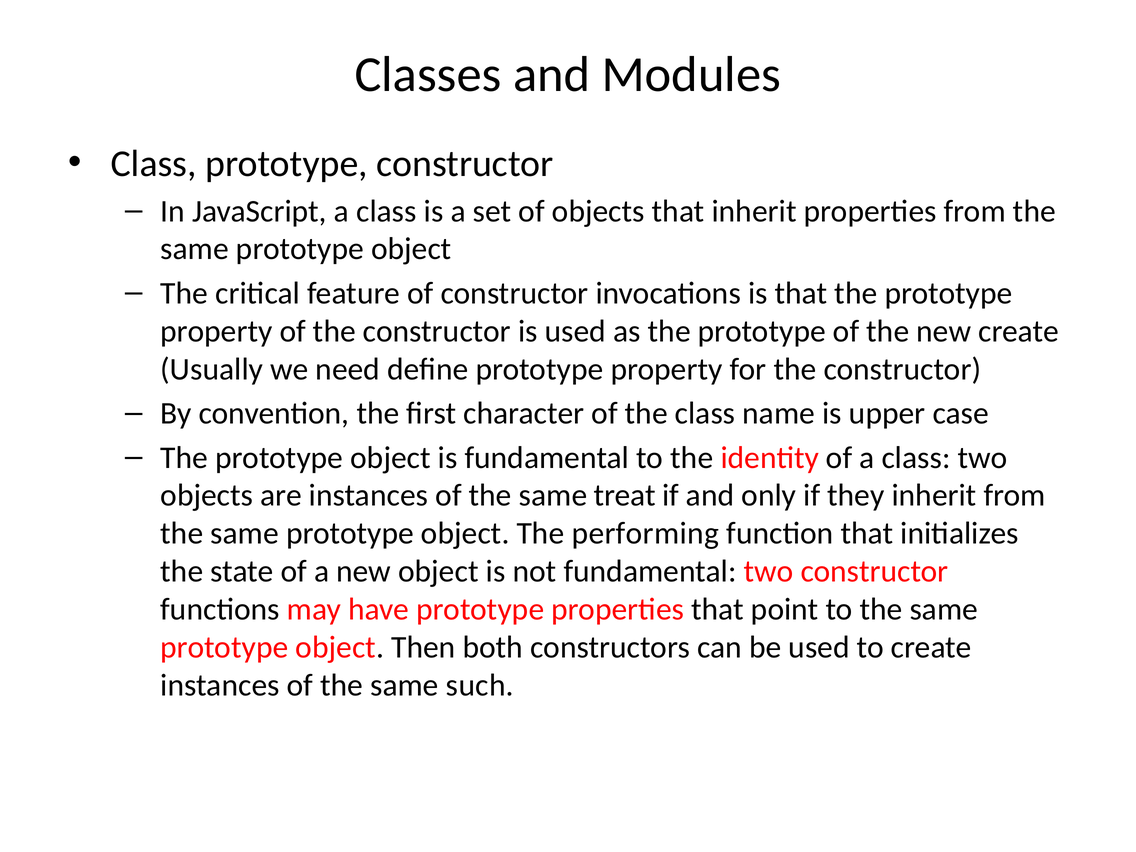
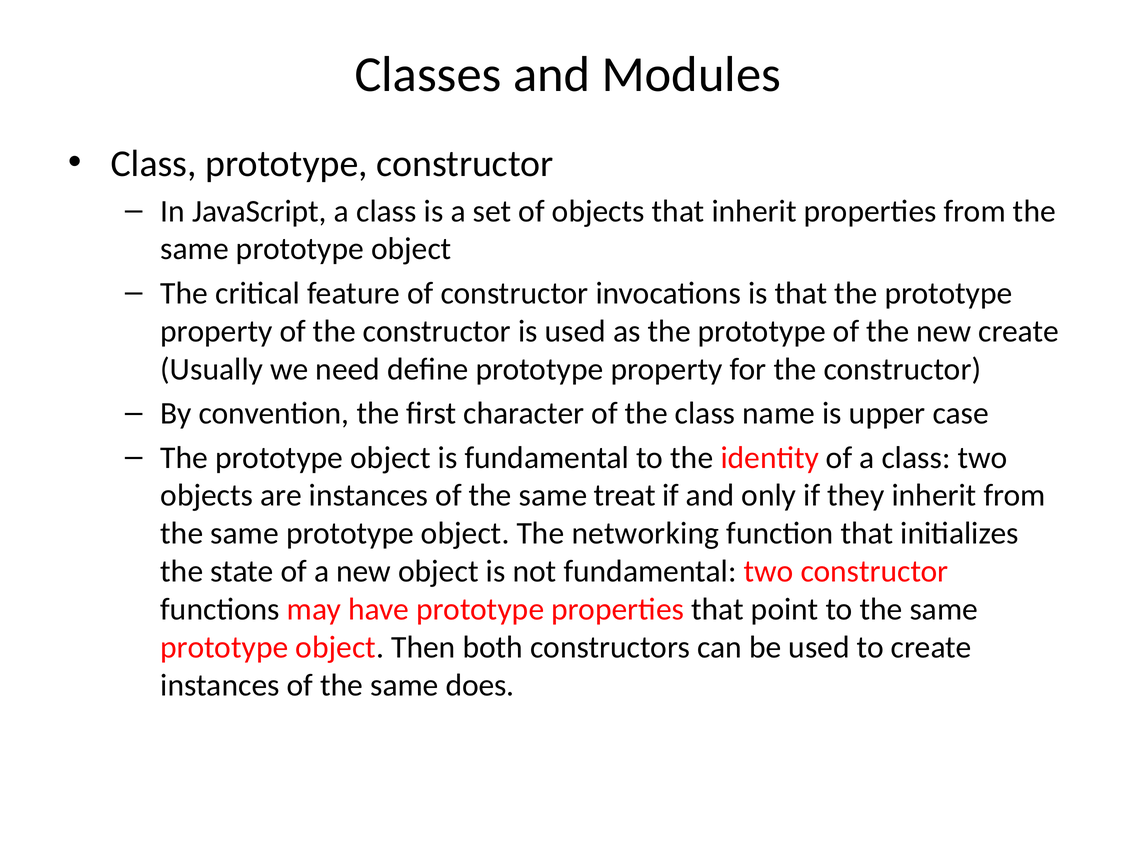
performing: performing -> networking (645, 533)
such: such -> does (480, 685)
